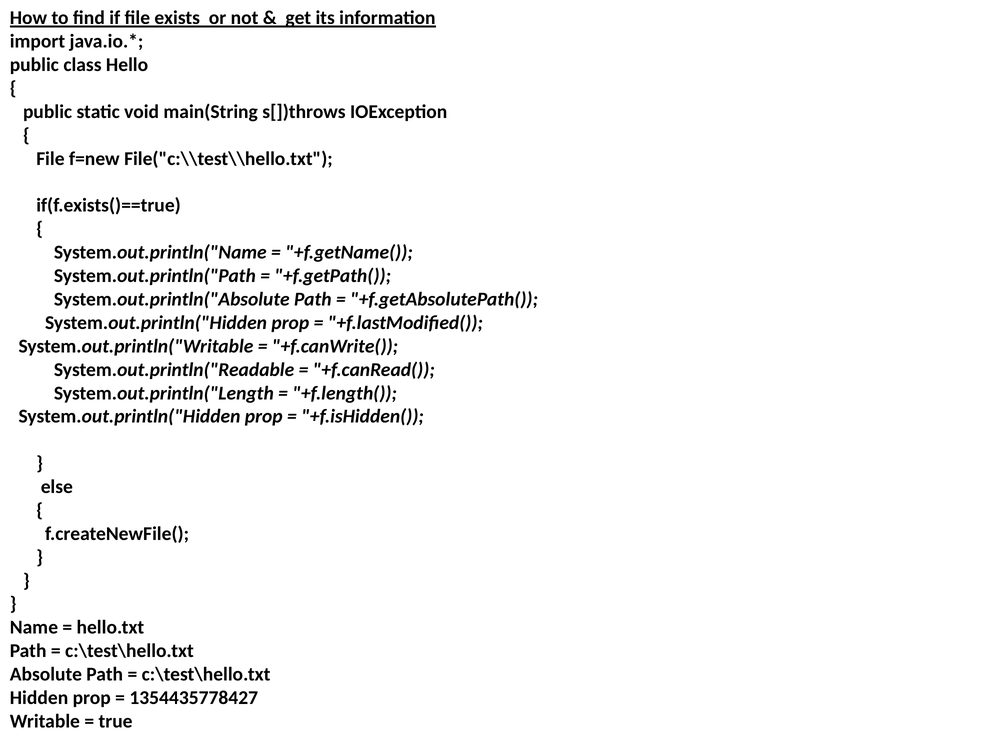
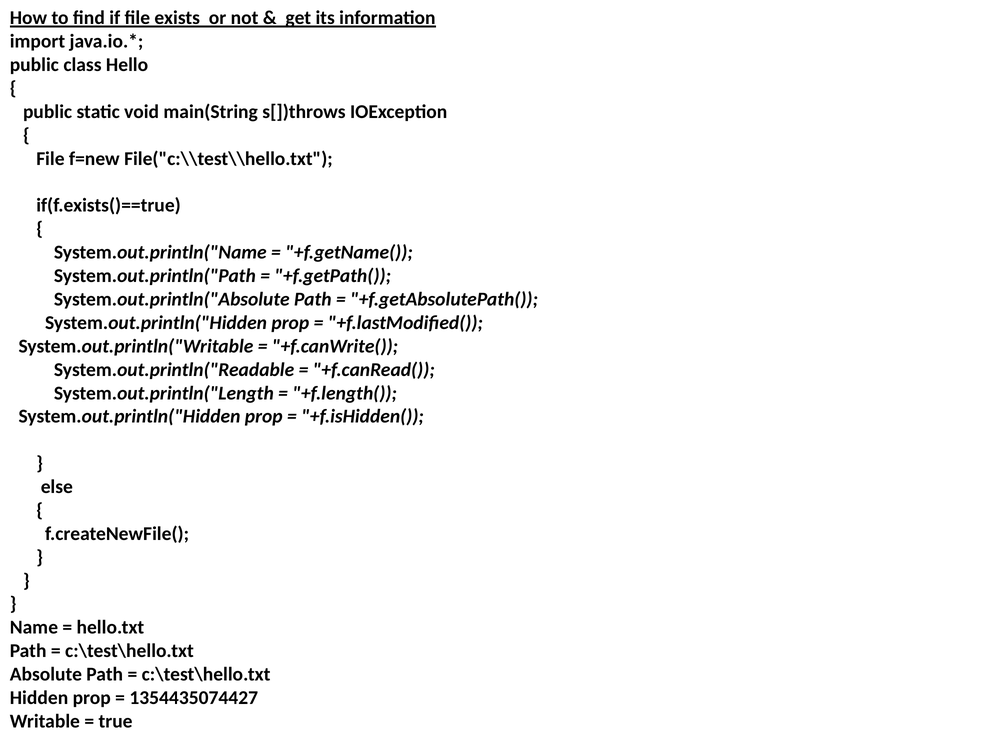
1354435778427: 1354435778427 -> 1354435074427 (194, 697)
